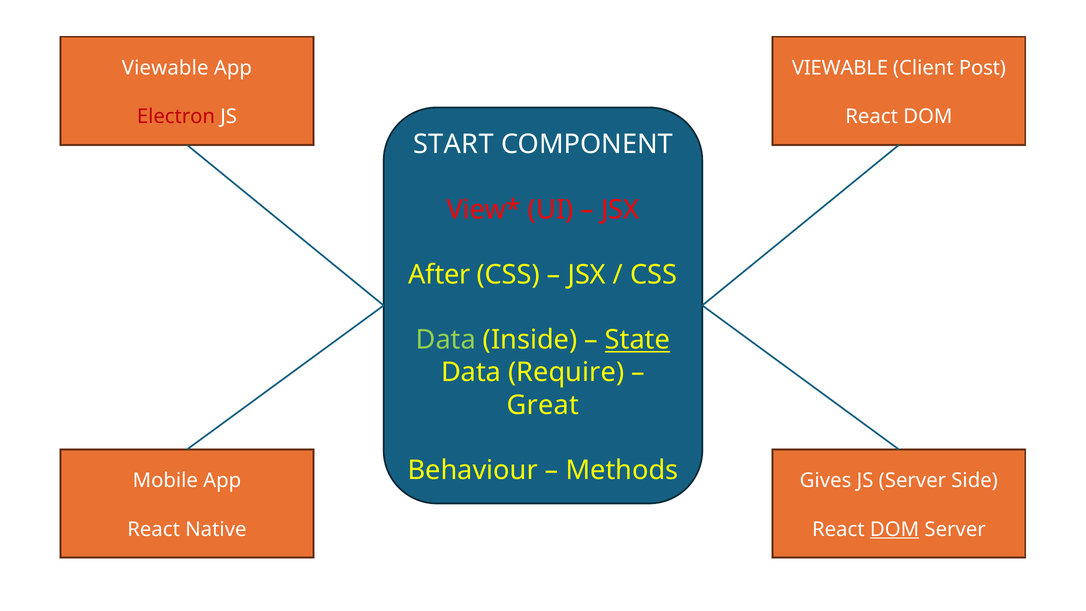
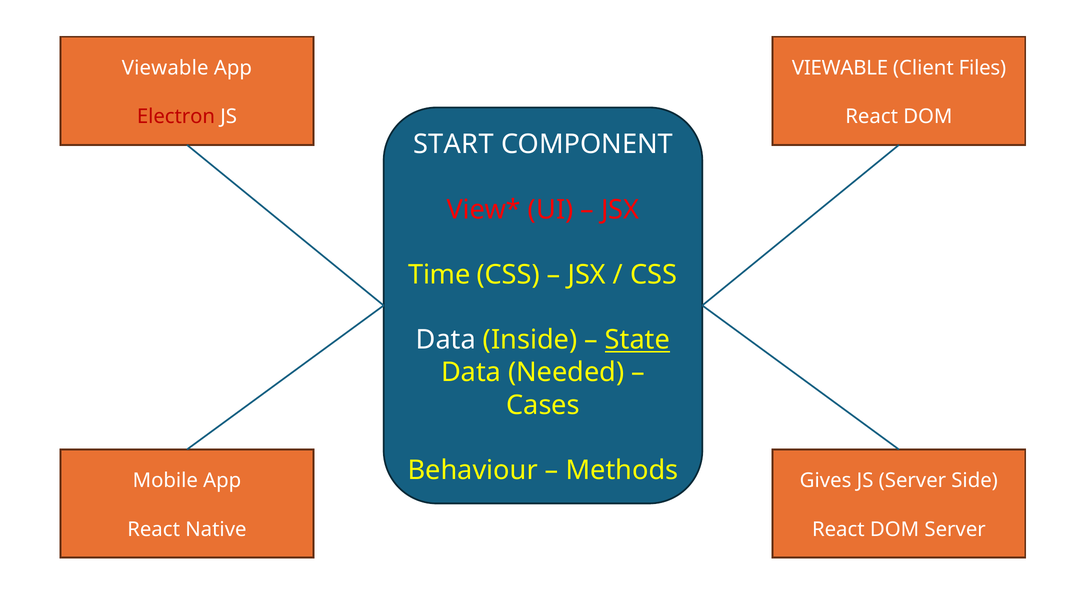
Post: Post -> Files (982, 68)
After: After -> Time (439, 275)
Data colour: light green -> white (446, 340)
Require: Require -> Needed (566, 372)
Great: Great -> Cases (543, 405)
DOM underline: present -> none (895, 529)
